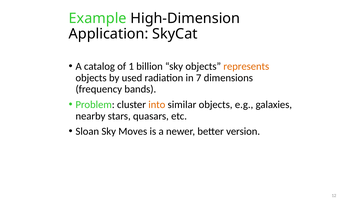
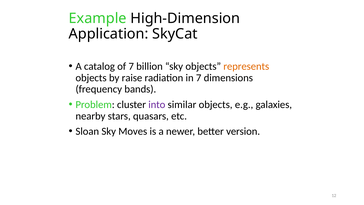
of 1: 1 -> 7 (131, 66)
used: used -> raise (132, 78)
into colour: orange -> purple (157, 104)
